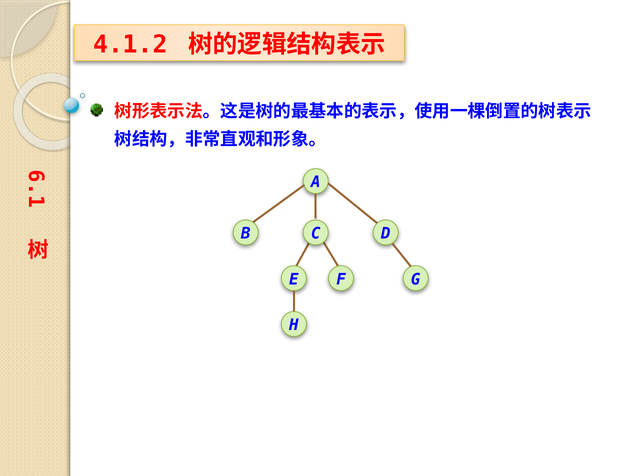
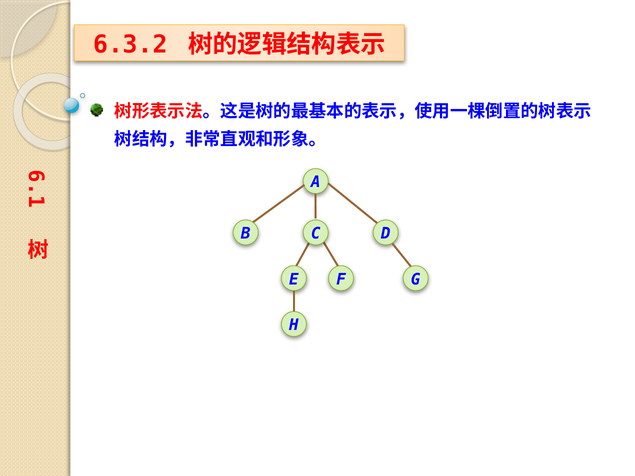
4.1.2: 4.1.2 -> 6.3.2 (130, 44)
